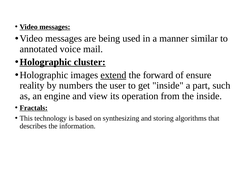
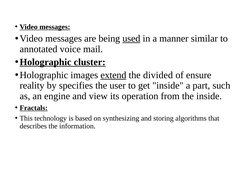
used underline: none -> present (131, 39)
forward: forward -> divided (158, 75)
numbers: numbers -> specifies (76, 86)
